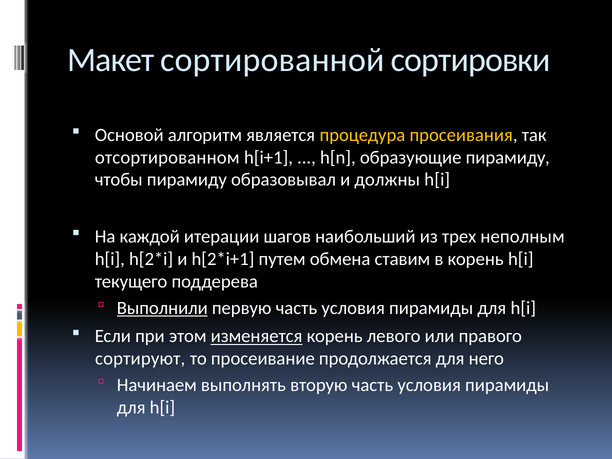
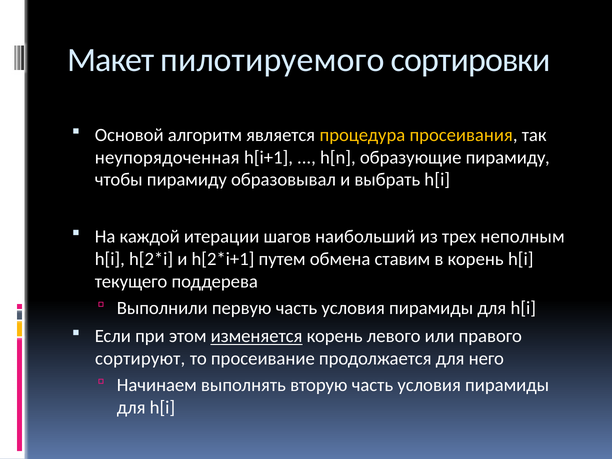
сортированной: сортированной -> пилотируемого (272, 60)
отсортированном: отсортированном -> неупорядоченная (167, 157)
должны: должны -> выбрать (387, 180)
Выполнили underline: present -> none (162, 308)
